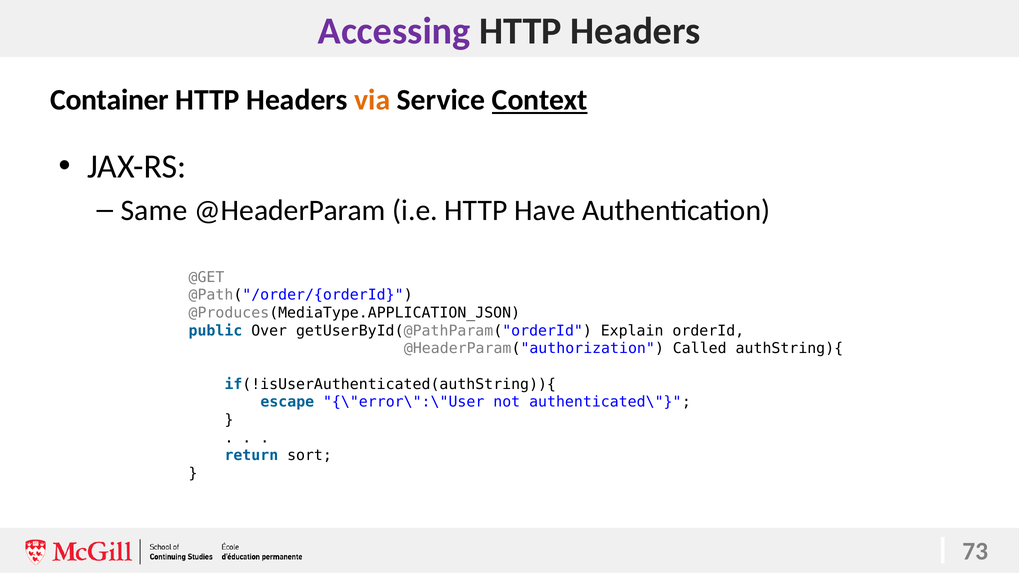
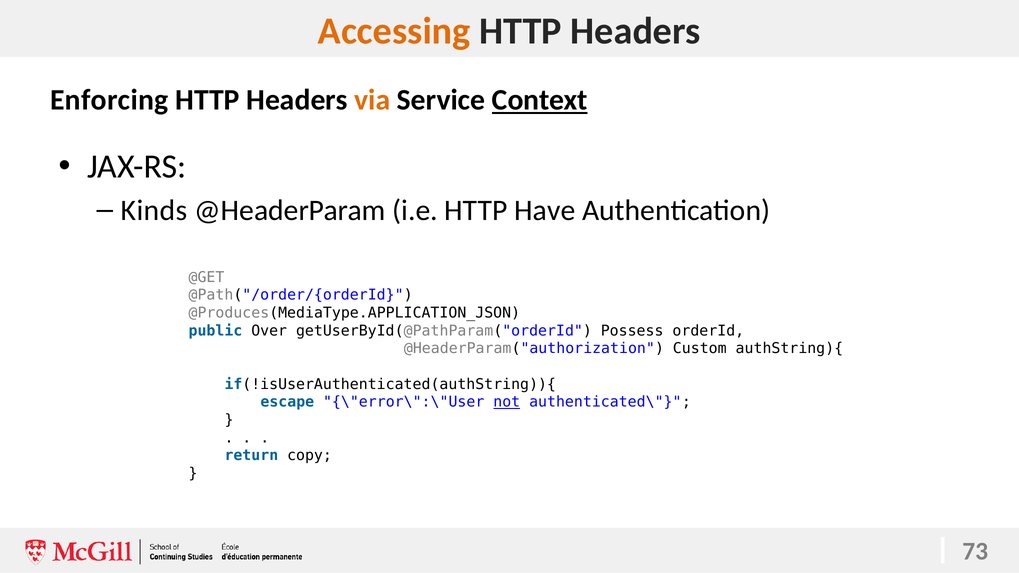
Accessing colour: purple -> orange (394, 31)
Container: Container -> Enforcing (109, 100)
Same: Same -> Kinds (154, 211)
Explain: Explain -> Possess (632, 331)
Called: Called -> Custom (700, 349)
not underline: none -> present (507, 402)
sort: sort -> copy (310, 456)
